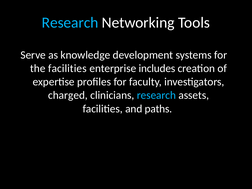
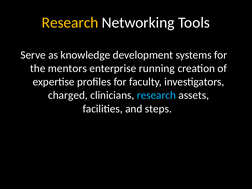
Research colour: light blue -> yellow (70, 23)
the facilities: facilities -> mentors (67, 68)
includes: includes -> running (157, 68)
paths: paths -> steps (158, 109)
